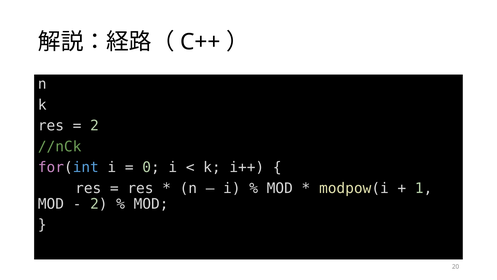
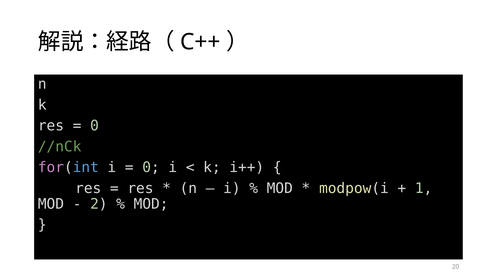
2: 2 -> 0 (94, 126)
